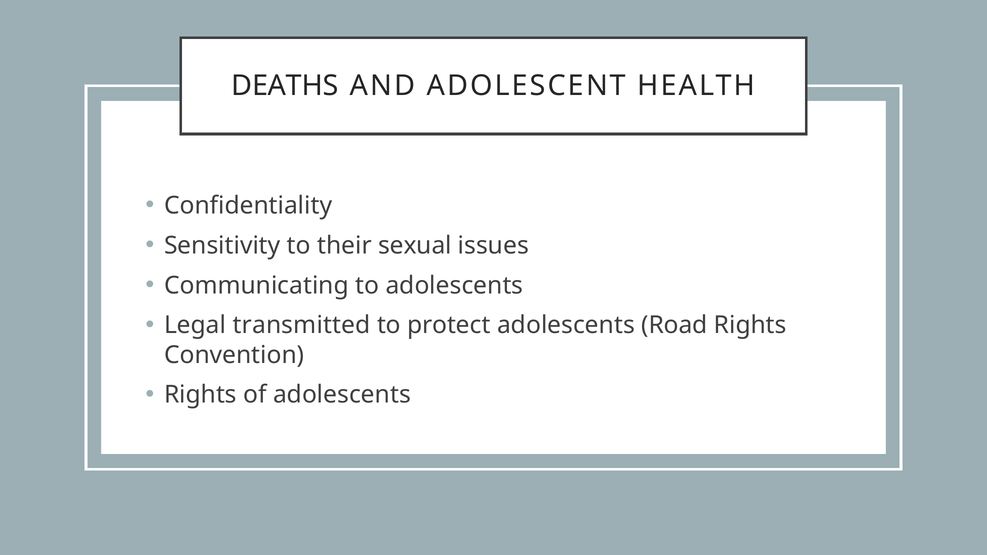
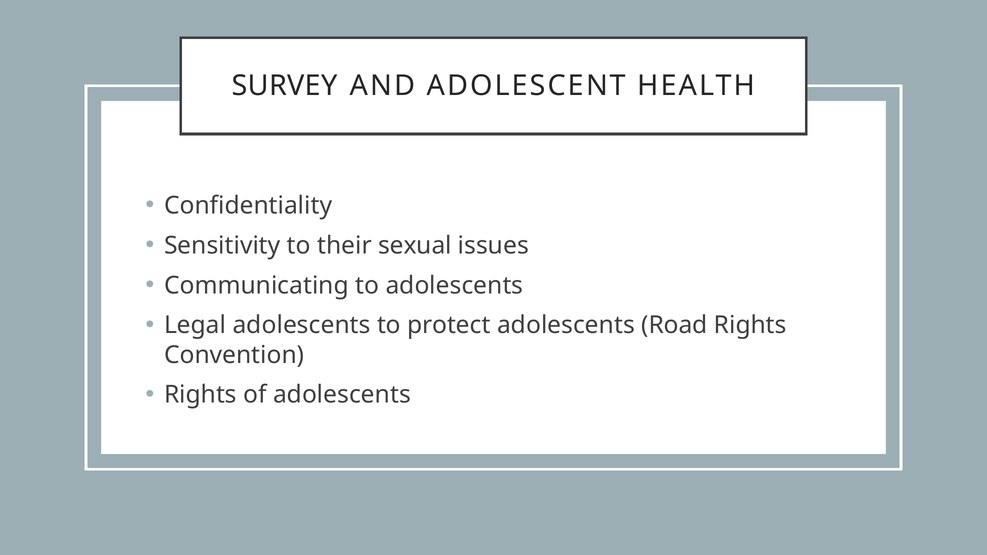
DEATHS: DEATHS -> SURVEY (285, 86)
Legal transmitted: transmitted -> adolescents (302, 325)
